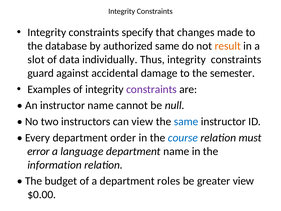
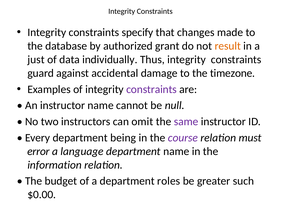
authorized same: same -> grant (167, 46)
slot: slot -> just (36, 60)
semester: semester -> timezone (233, 73)
can view: view -> omit (142, 121)
same colour: blue -> purple (186, 121)
order: order -> being (123, 138)
course colour: blue -> purple (183, 138)
greater view: view -> such (243, 181)
